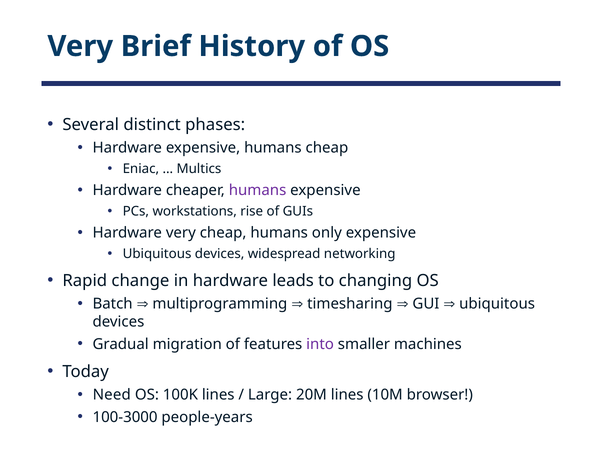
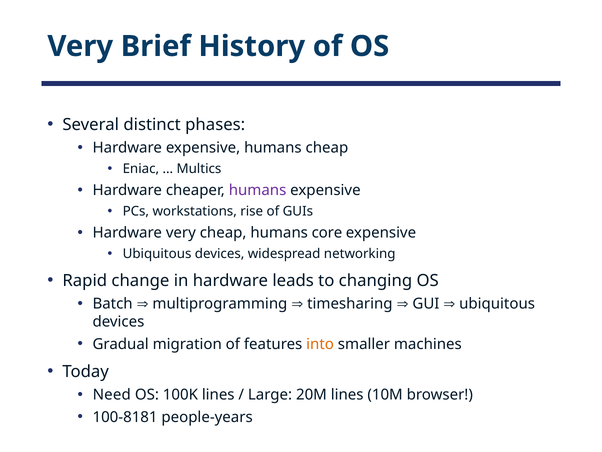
only: only -> core (327, 233)
into colour: purple -> orange (320, 344)
100-3000: 100-3000 -> 100-8181 (125, 417)
